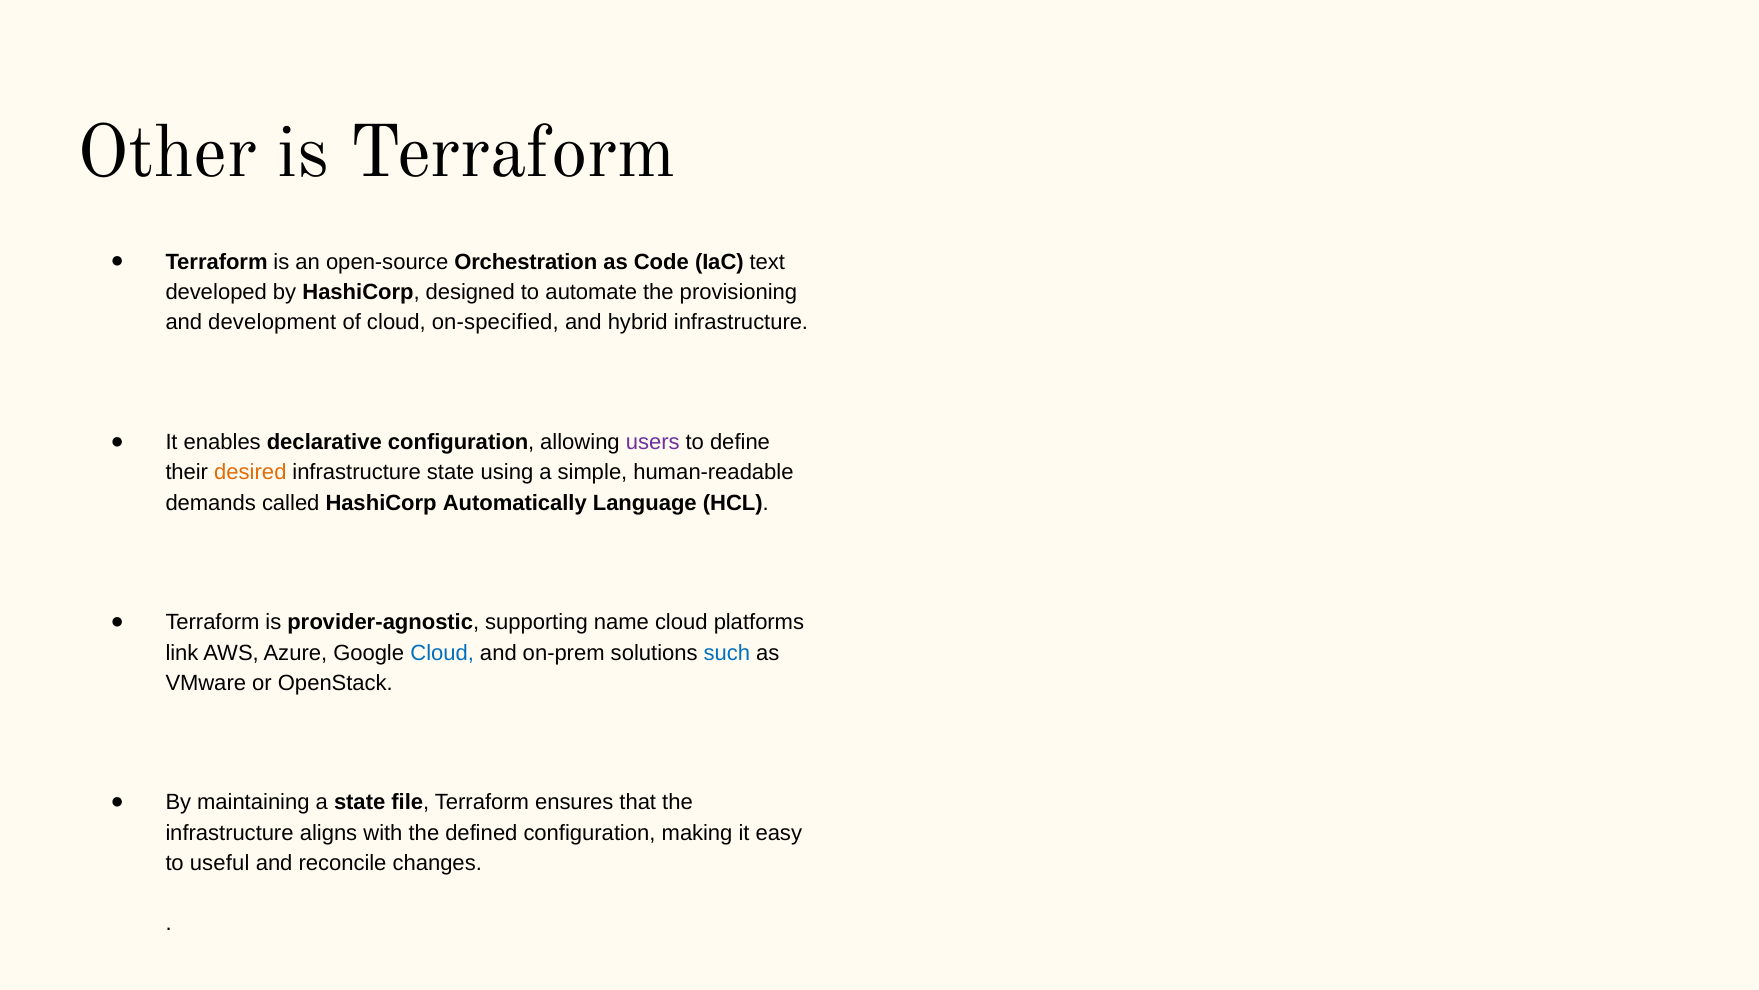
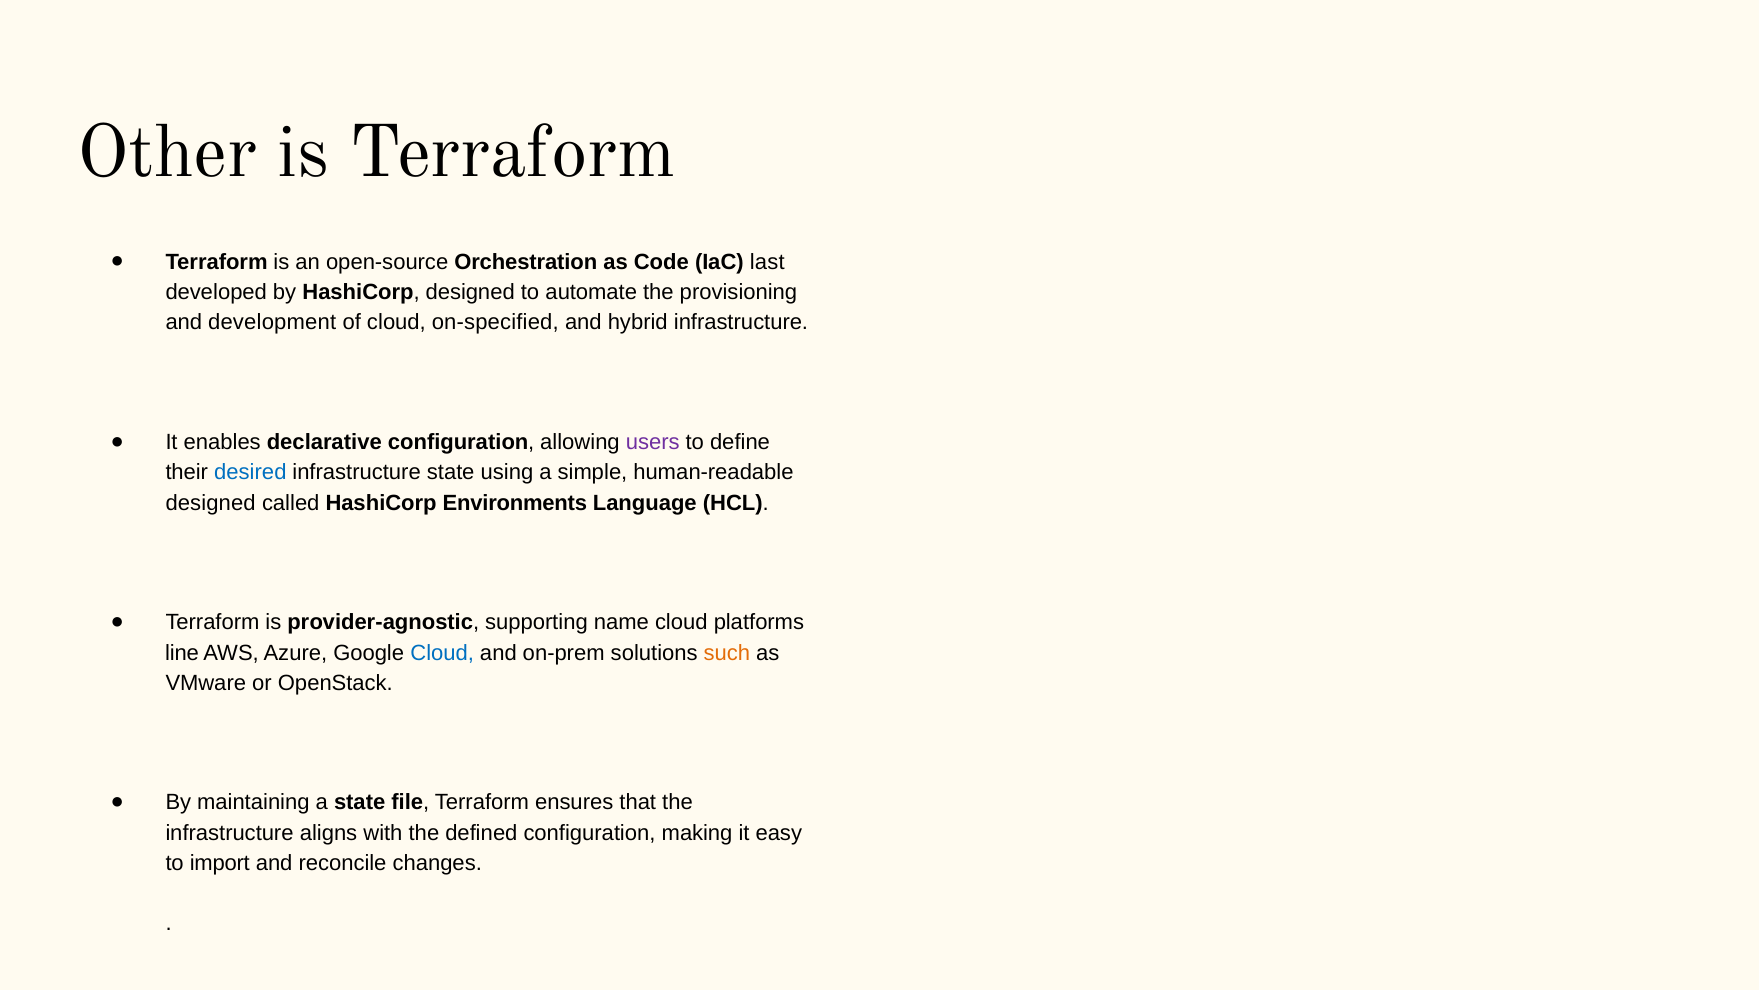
text: text -> last (767, 262)
desired colour: orange -> blue (250, 472)
demands: demands -> designed (211, 503)
Automatically: Automatically -> Environments (515, 503)
link: link -> line (182, 652)
such colour: blue -> orange (727, 652)
useful: useful -> import (220, 863)
